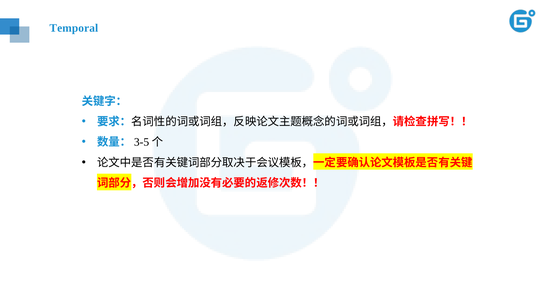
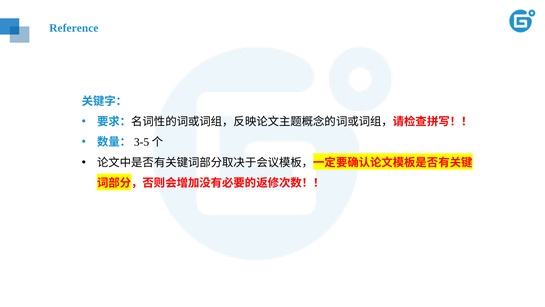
Temporal: Temporal -> Reference (74, 28)
